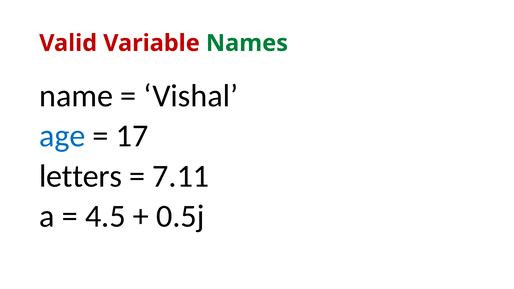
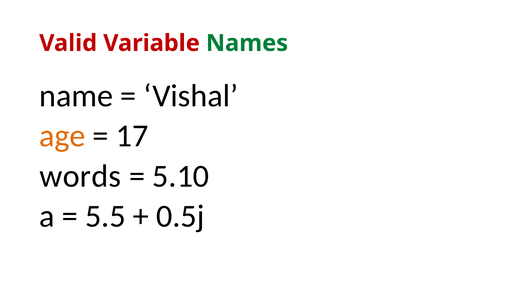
age colour: blue -> orange (62, 136)
letters: letters -> words (80, 176)
7.11: 7.11 -> 5.10 (181, 176)
4.5: 4.5 -> 5.5 (105, 216)
